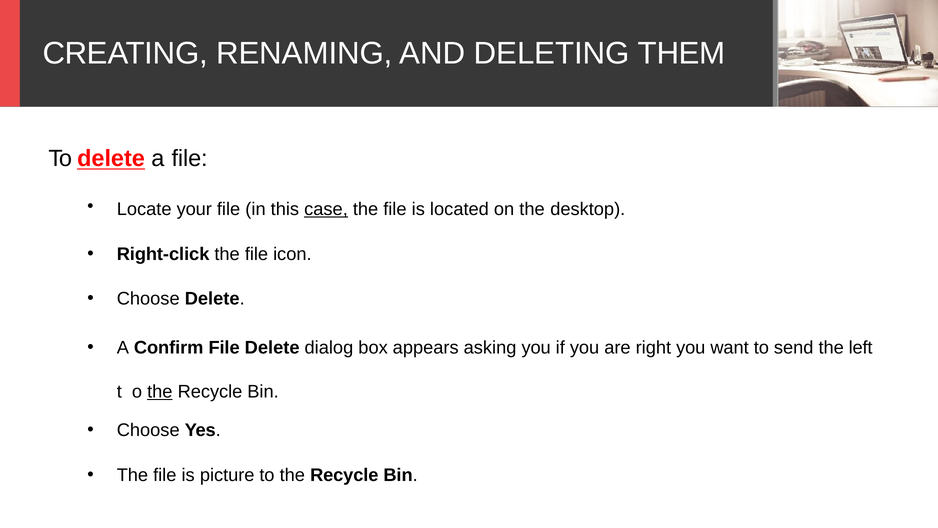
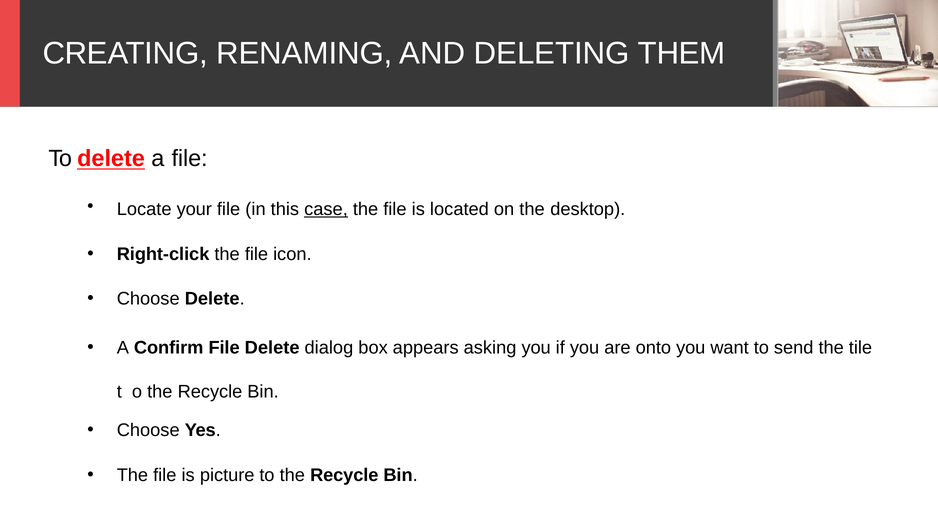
right: right -> onto (653, 348)
left: left -> tile (860, 348)
the underline: present -> none (160, 391)
